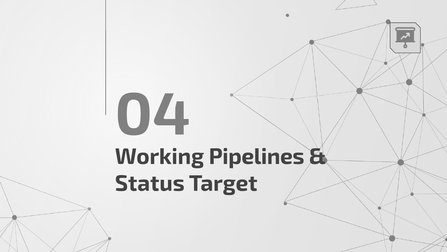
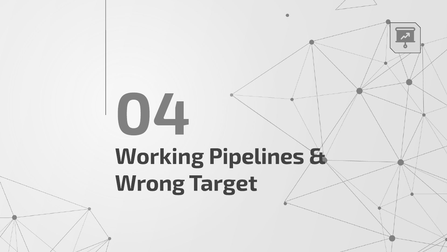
Status: Status -> Wrong (150, 183)
